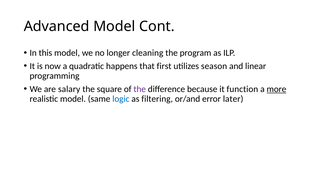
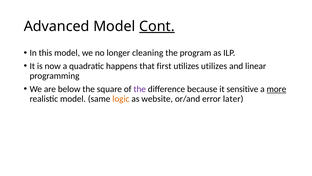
Cont underline: none -> present (157, 26)
utilizes season: season -> utilizes (214, 66)
salary: salary -> below (69, 89)
function: function -> sensitive (242, 89)
logic colour: blue -> orange (121, 99)
filtering: filtering -> website (157, 99)
